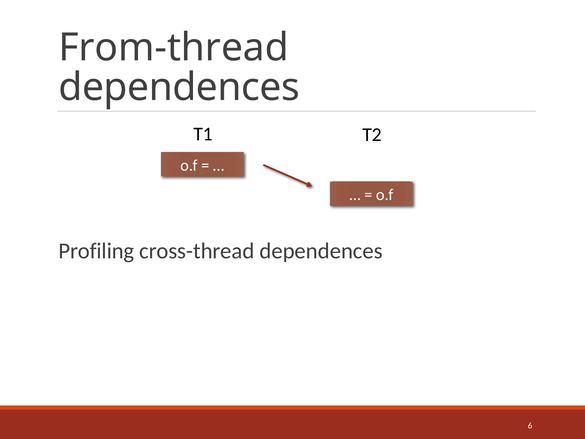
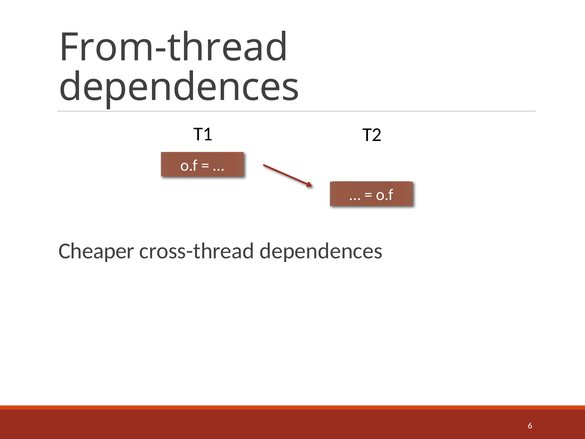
Profiling: Profiling -> Cheaper (96, 251)
